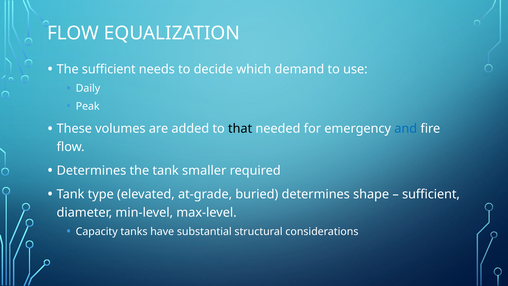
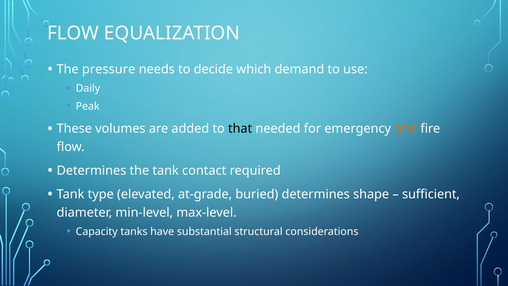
The sufficient: sufficient -> pressure (109, 69)
and colour: blue -> orange (406, 129)
smaller: smaller -> contact (204, 171)
